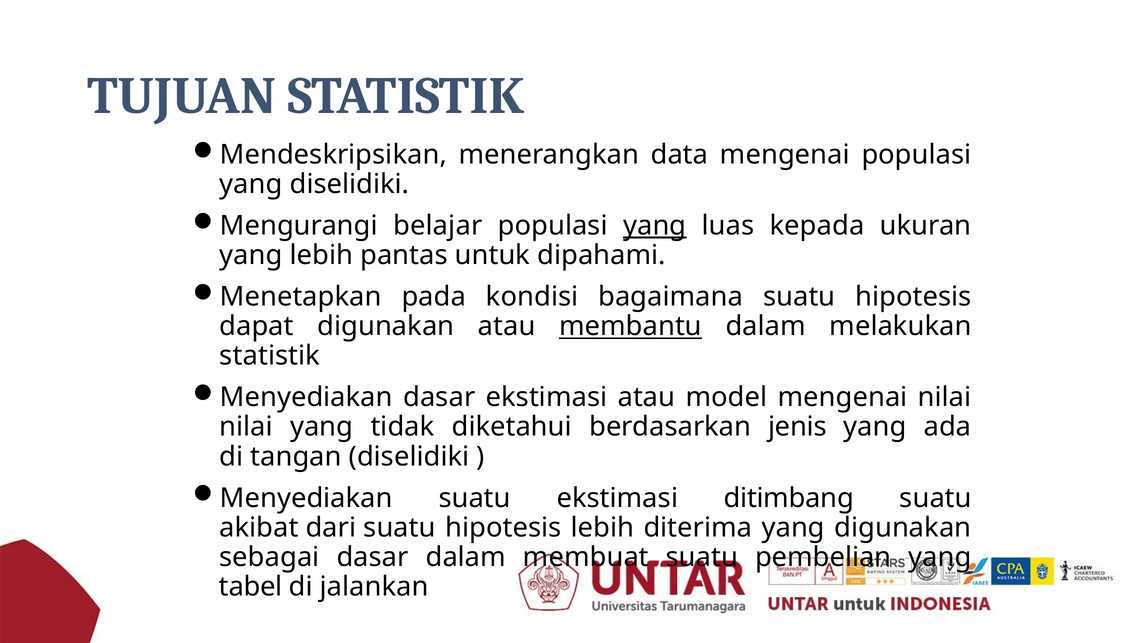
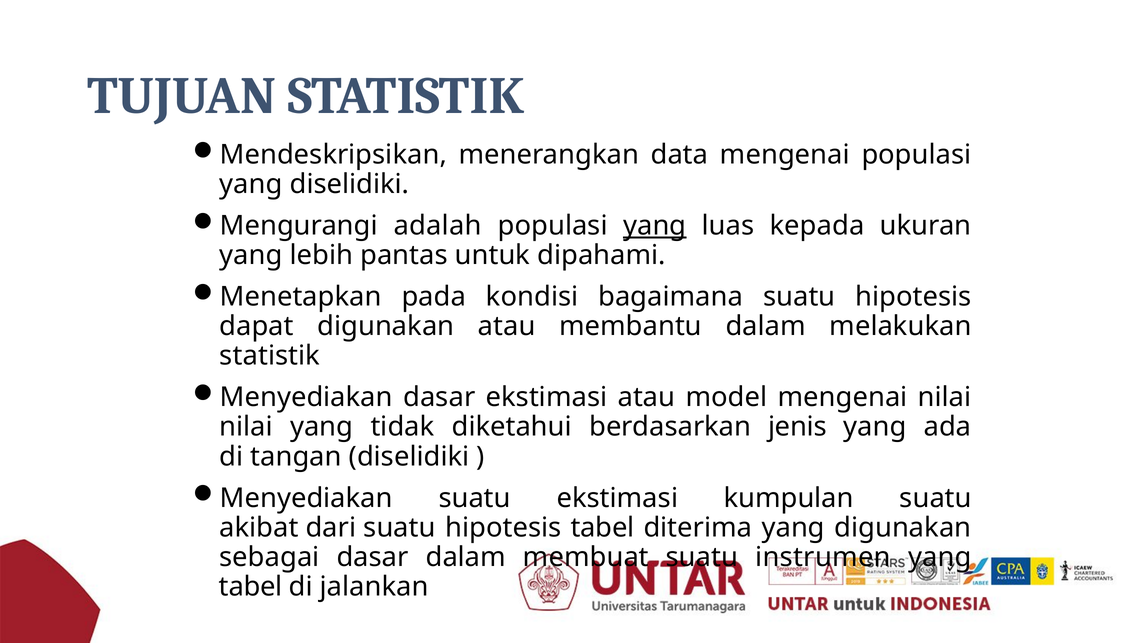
belajar: belajar -> adalah (438, 226)
membantu underline: present -> none (631, 327)
ditimbang: ditimbang -> kumpulan (789, 498)
hipotesis lebih: lebih -> tabel (603, 528)
pembelian: pembelian -> instrumen (823, 558)
